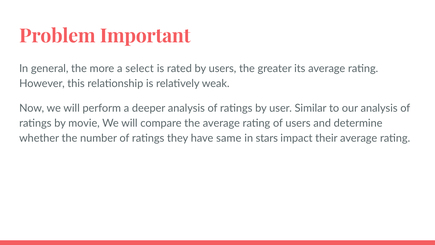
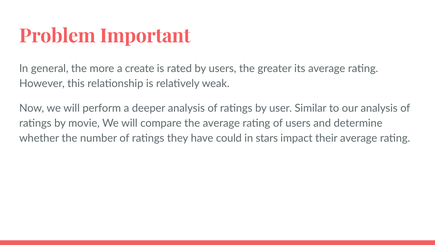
select: select -> create (140, 68)
same: same -> could (229, 138)
